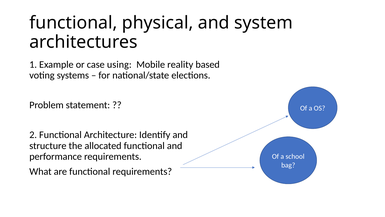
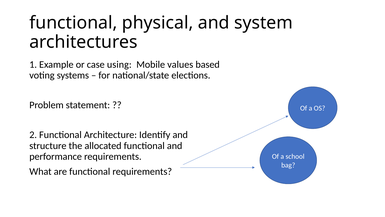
reality: reality -> values (180, 64)
